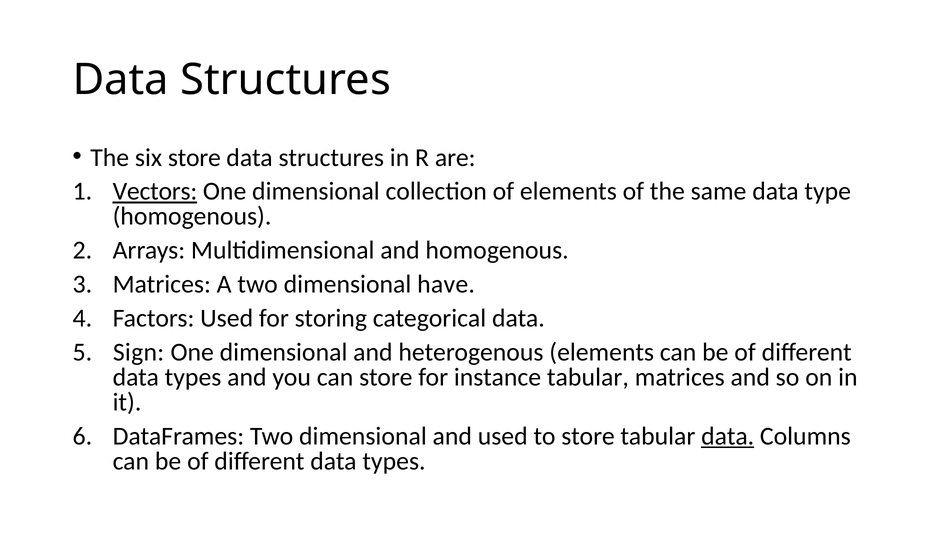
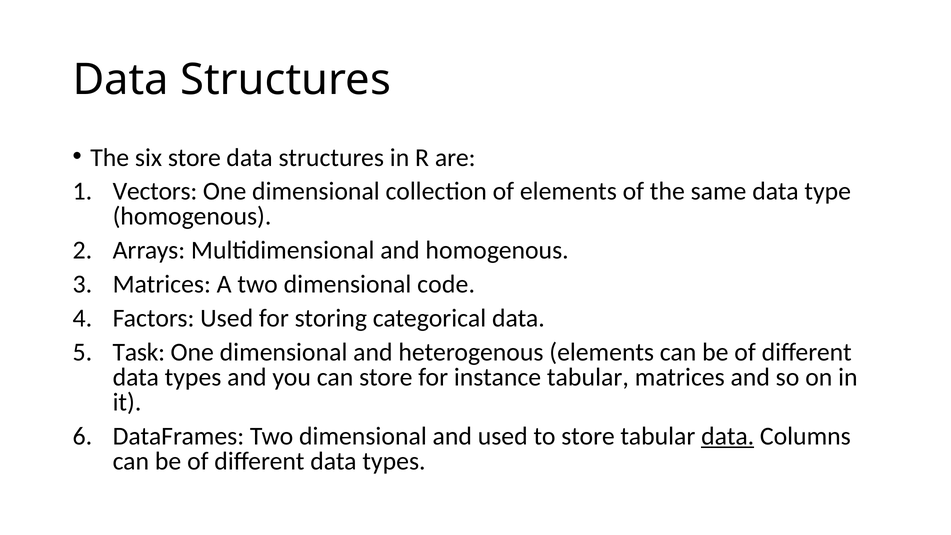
Vectors underline: present -> none (155, 191)
have: have -> code (446, 284)
Sign: Sign -> Task (139, 352)
